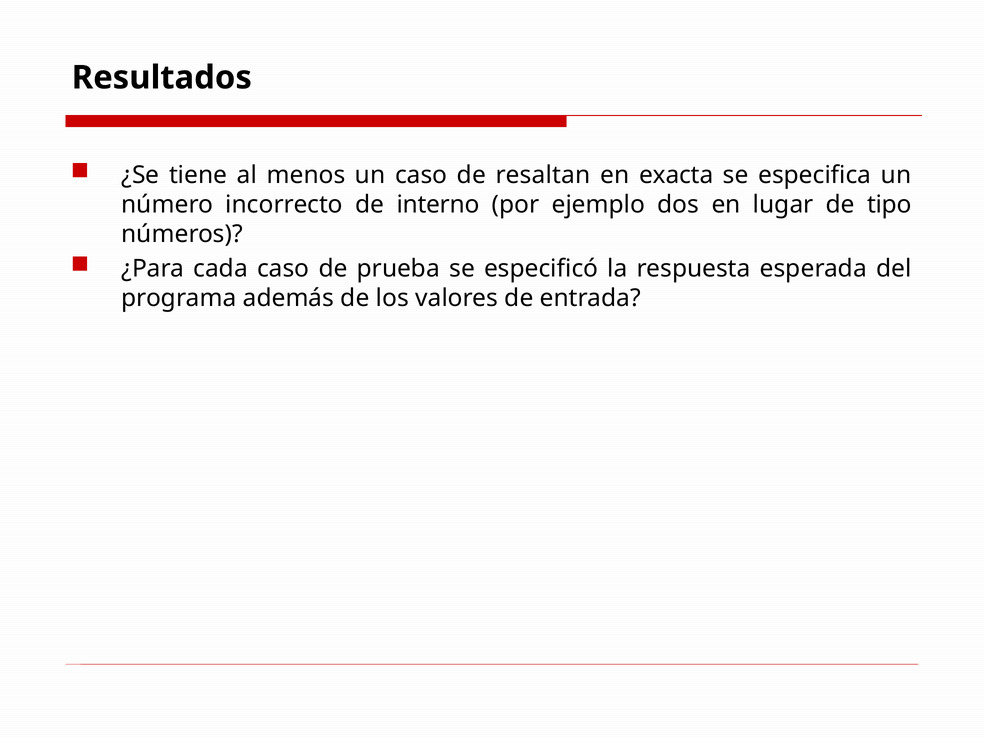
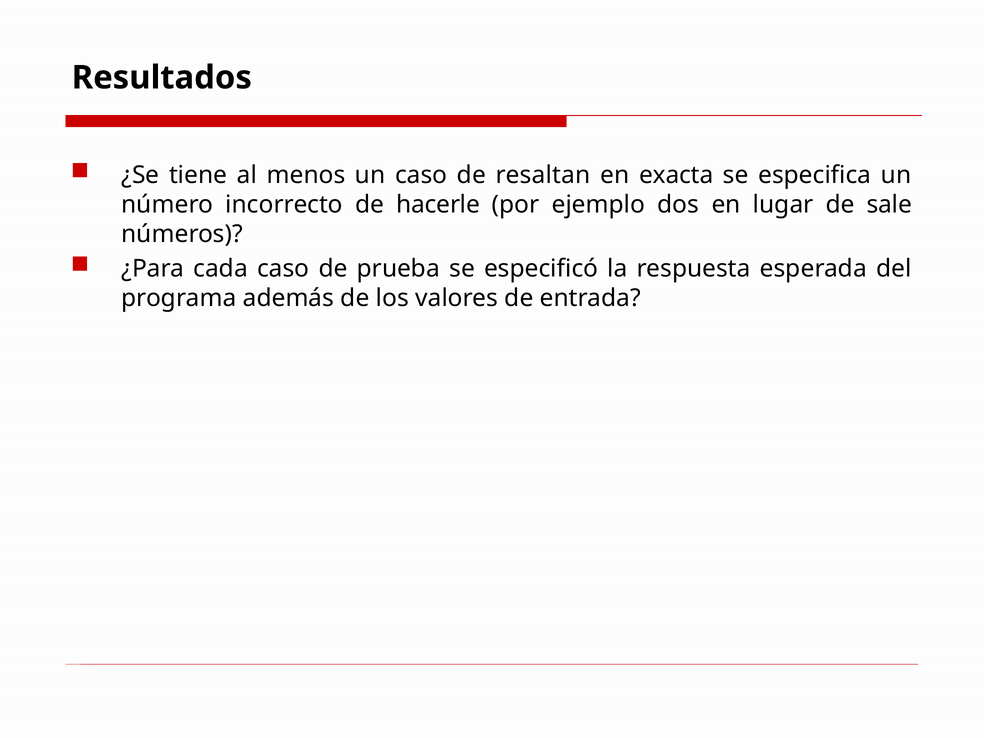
interno: interno -> hacerle (438, 205)
tipo: tipo -> sale (889, 205)
